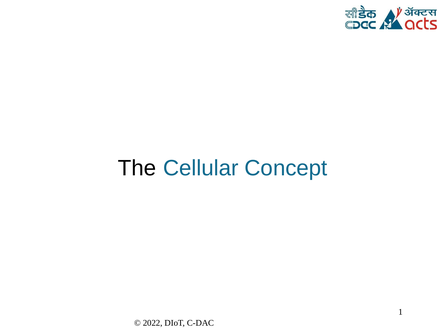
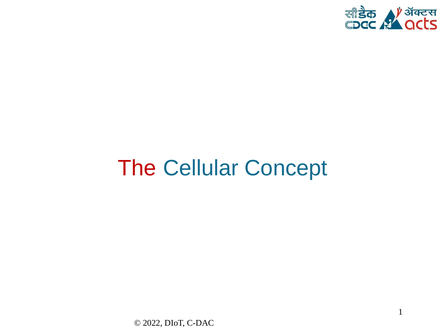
The colour: black -> red (137, 168)
